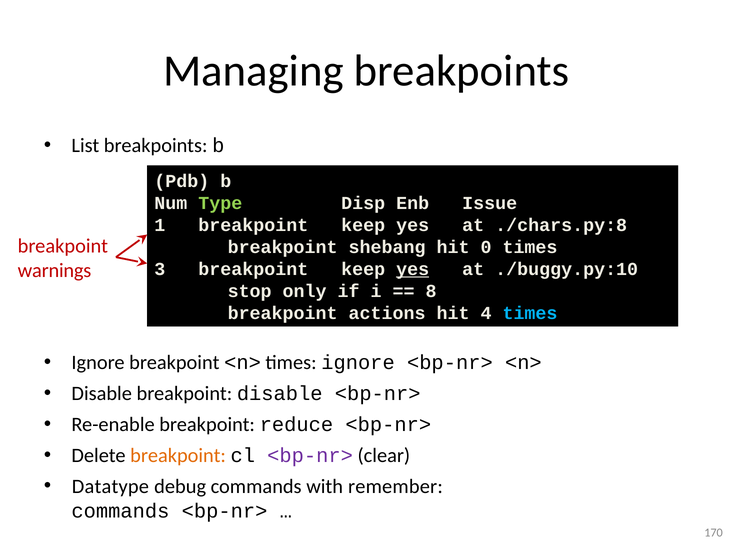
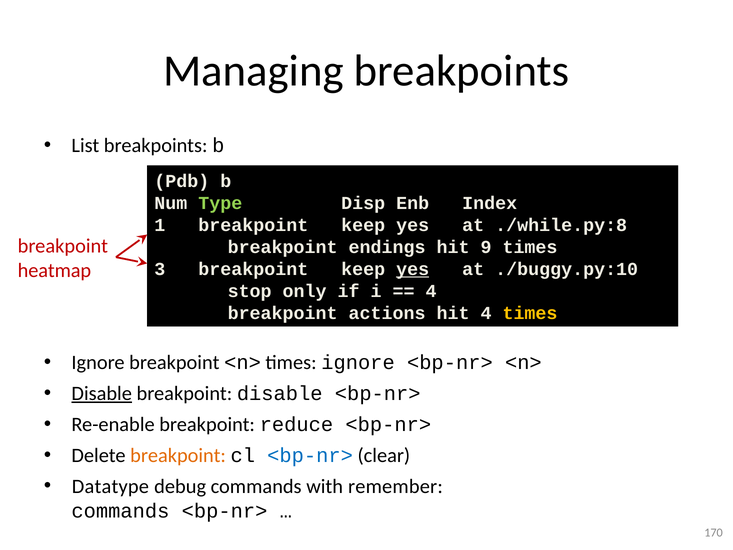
Issue: Issue -> Index (490, 203)
./chars.py:8: ./chars.py:8 -> ./while.py:8 (561, 225)
shebang: shebang -> endings (387, 247)
0: 0 -> 9 (486, 247)
warnings: warnings -> heatmap (54, 270)
8: 8 -> 4 (431, 291)
times colour: light blue -> yellow (530, 313)
Disable underline: none -> present (102, 393)
<bp-nr> colour: purple -> blue (310, 455)
